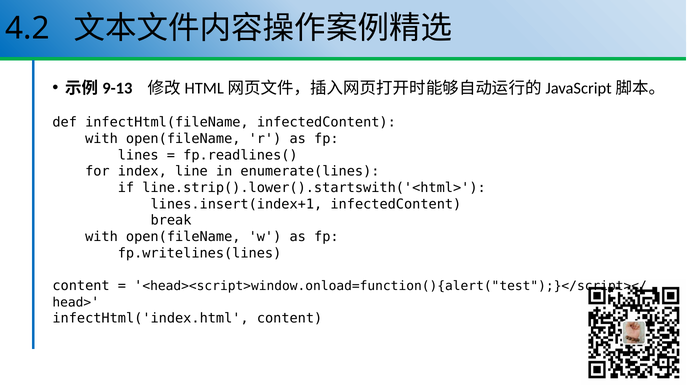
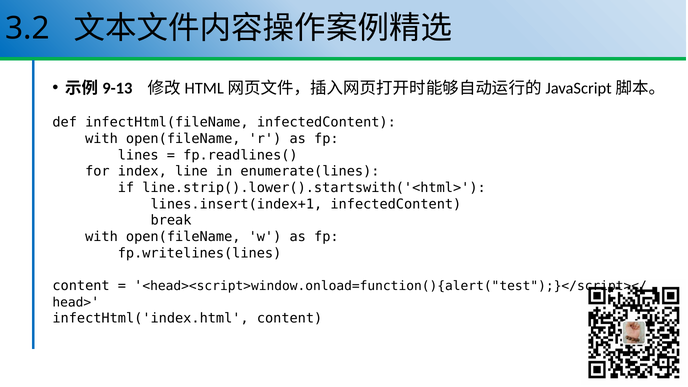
4.2: 4.2 -> 3.2 (28, 28)
